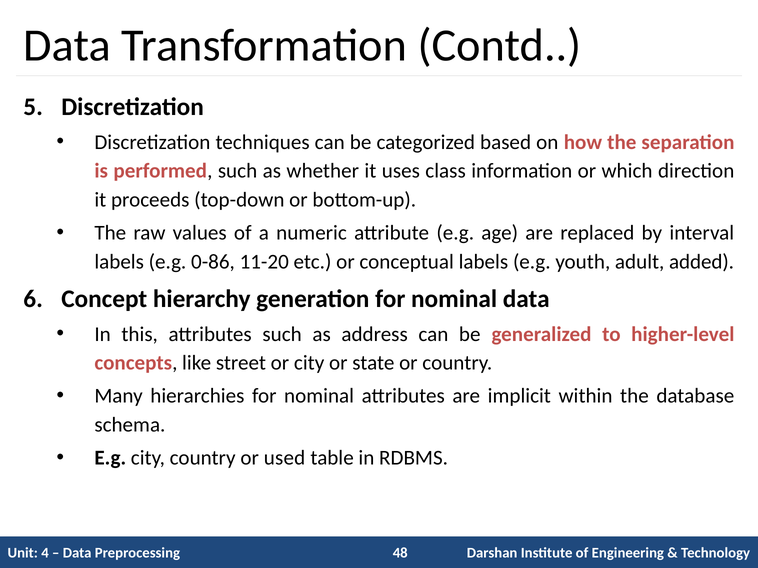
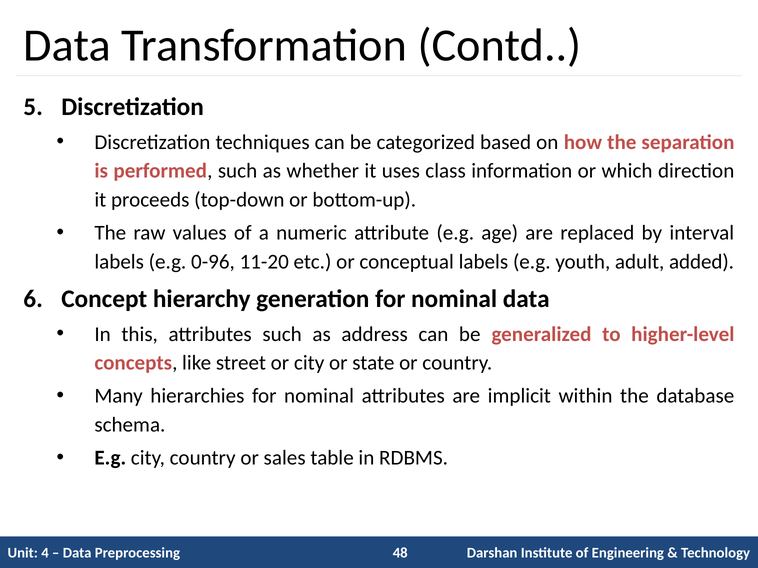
0-86: 0-86 -> 0-96 (213, 262)
used: used -> sales (285, 458)
